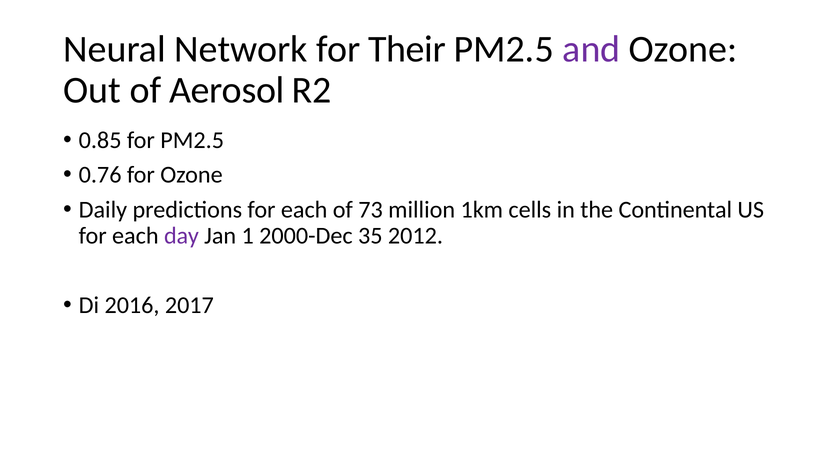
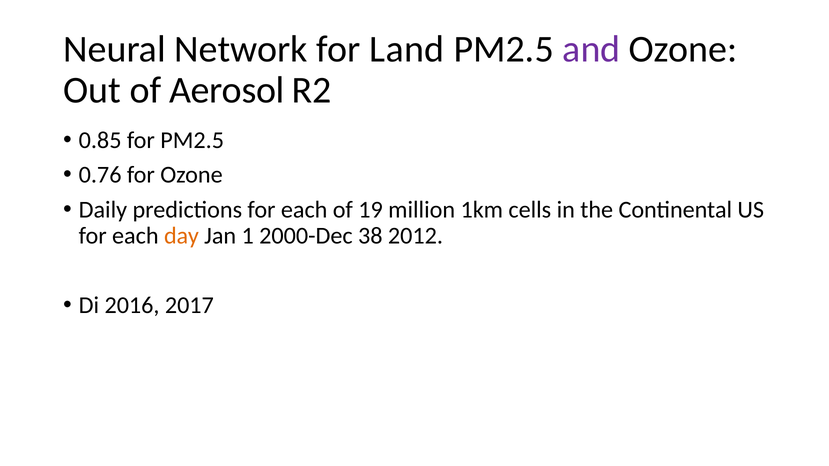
Their: Their -> Land (407, 49)
73: 73 -> 19 (371, 210)
day colour: purple -> orange (181, 236)
35: 35 -> 38 (370, 236)
